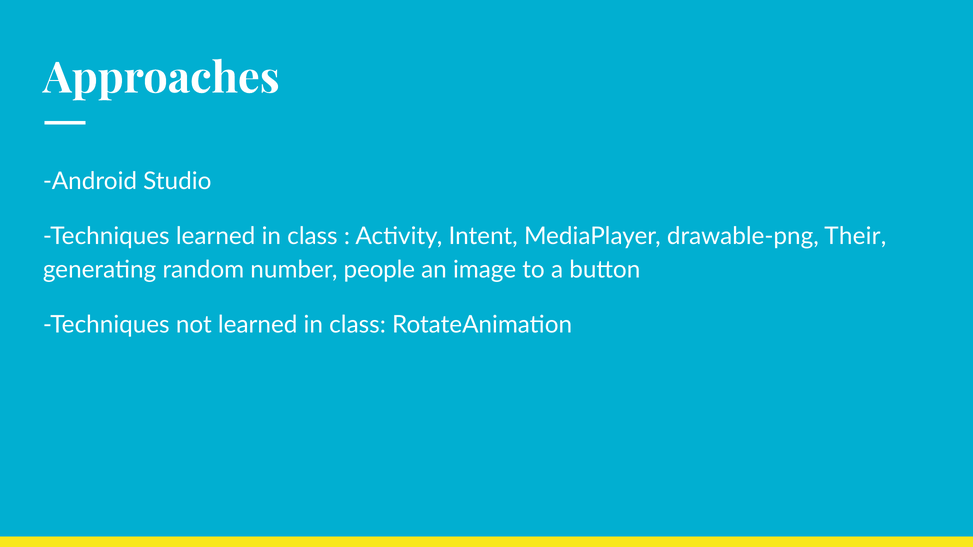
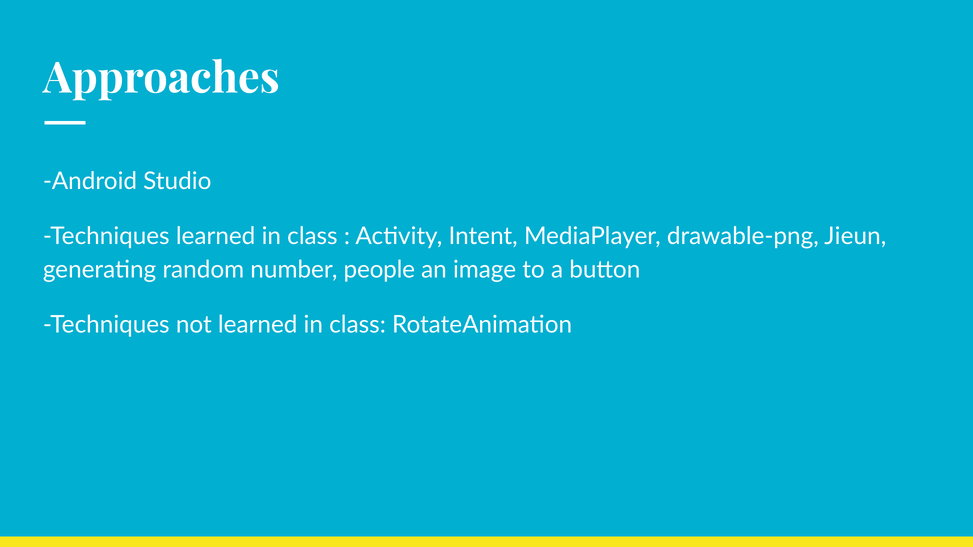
Their: Their -> Jieun (855, 236)
